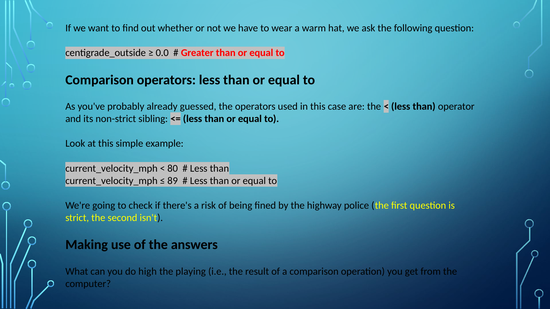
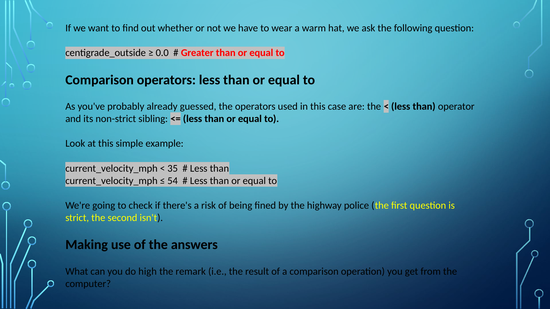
80: 80 -> 35 (173, 168)
89: 89 -> 54 (173, 181)
playing: playing -> remark (191, 272)
